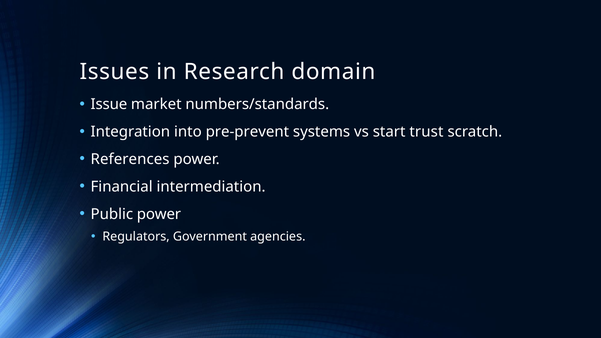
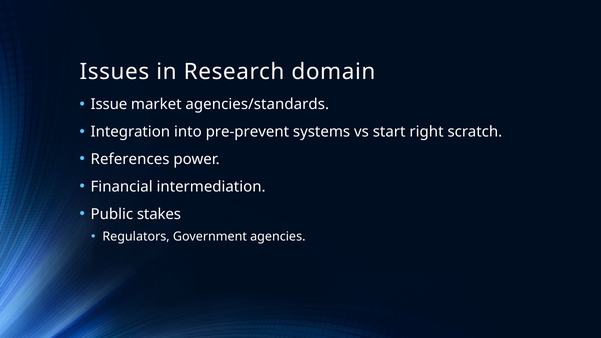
numbers/standards: numbers/standards -> agencies/standards (257, 104)
trust: trust -> right (427, 132)
Public power: power -> stakes (159, 214)
